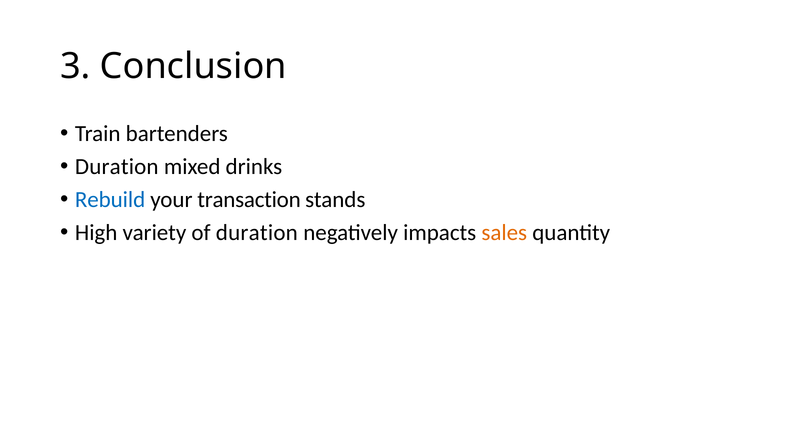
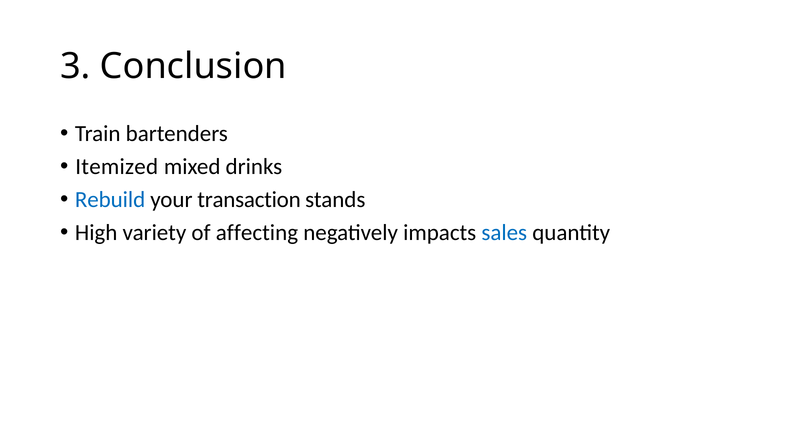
Duration: Duration -> Itemized (117, 166)
of duration: duration -> affecting (257, 233)
sales colour: orange -> blue (504, 233)
